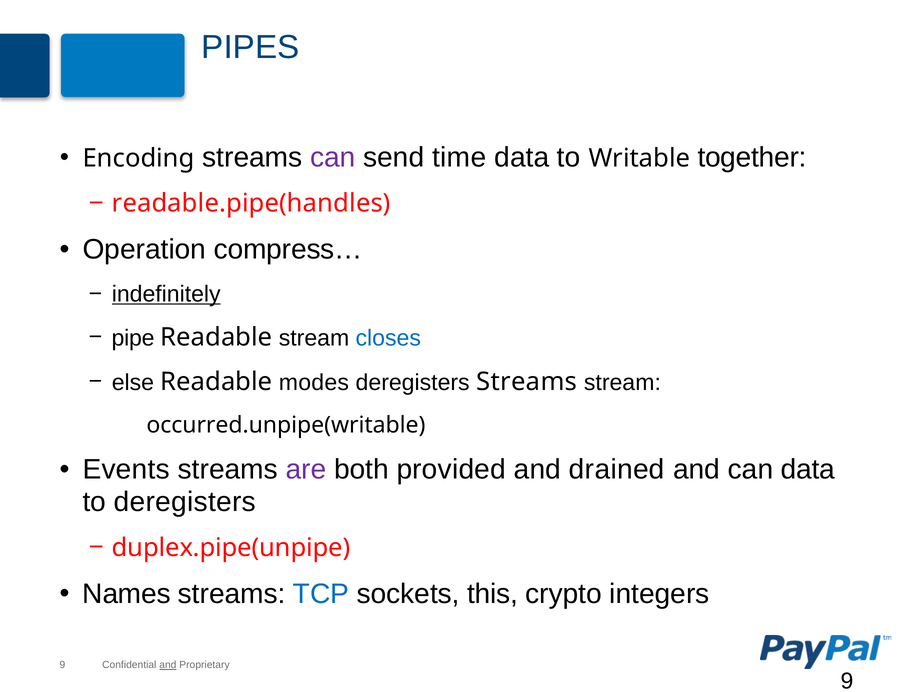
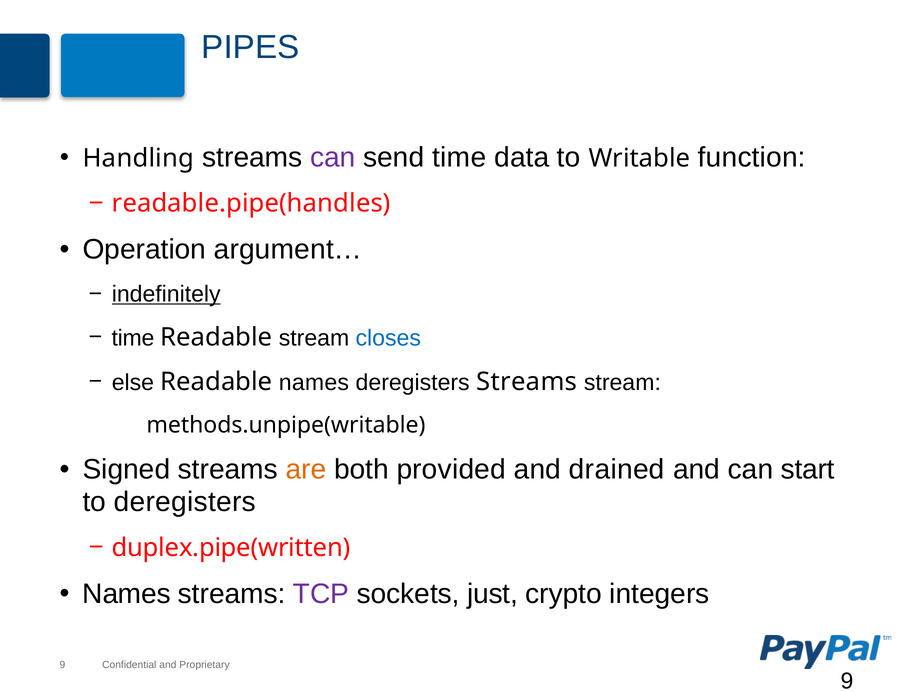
Encoding: Encoding -> Handling (138, 158)
together: together -> function (752, 158)
compress…: compress… -> argument… (288, 250)
pipe: pipe -> time (133, 338)
Readable modes: modes -> names (314, 383)
occurred.unpipe(writable: occurred.unpipe(writable -> methods.unpipe(writable (286, 425)
Events: Events -> Signed (126, 470)
are colour: purple -> orange (306, 470)
can data: data -> start (808, 470)
duplex.pipe(unpipe: duplex.pipe(unpipe -> duplex.pipe(written (231, 548)
TCP colour: blue -> purple (321, 594)
this: this -> just (493, 594)
and underline: present -> none (168, 665)
